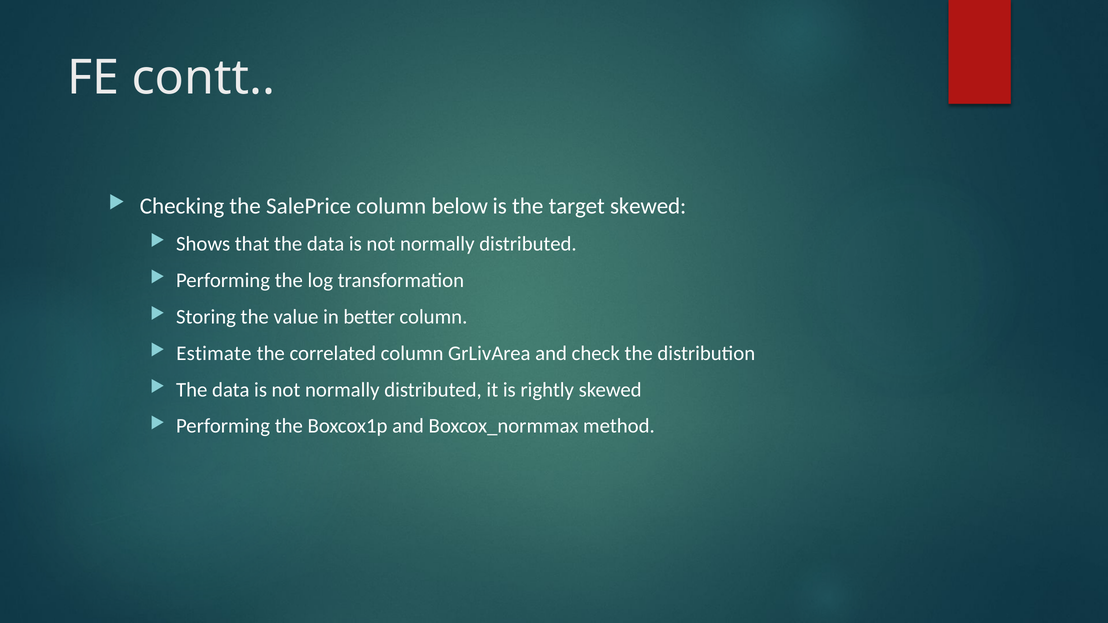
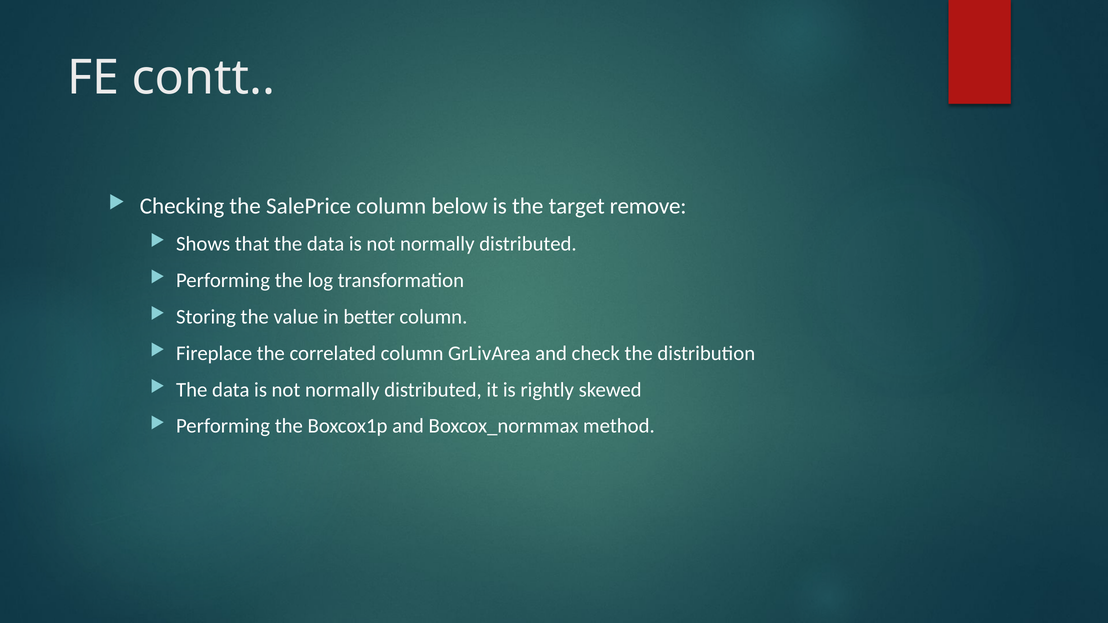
target skewed: skewed -> remove (648, 206)
Estimate: Estimate -> Fireplace (214, 353)
